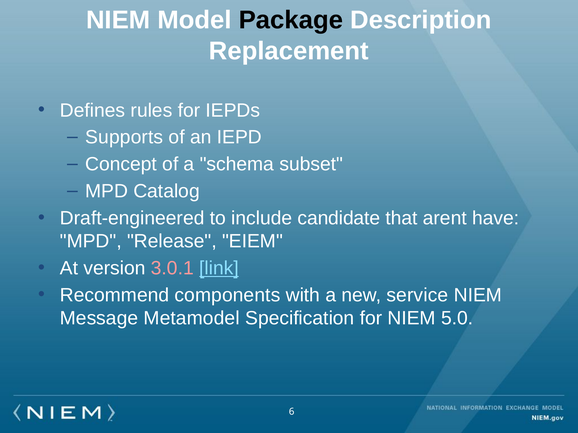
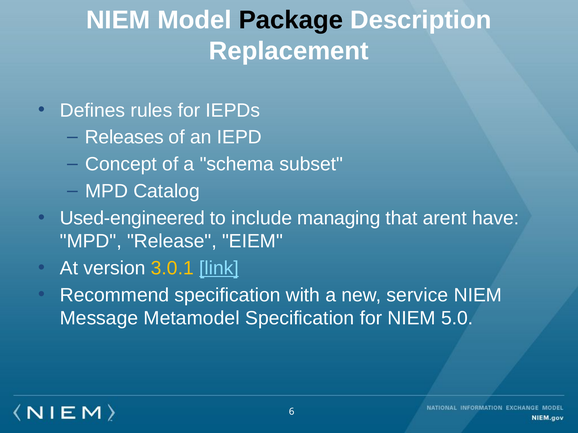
Supports: Supports -> Releases (124, 137)
Draft-engineered: Draft-engineered -> Used-engineered (132, 218)
candidate: candidate -> managing (339, 218)
3.0.1 colour: pink -> yellow (172, 268)
Recommend components: components -> specification (227, 295)
